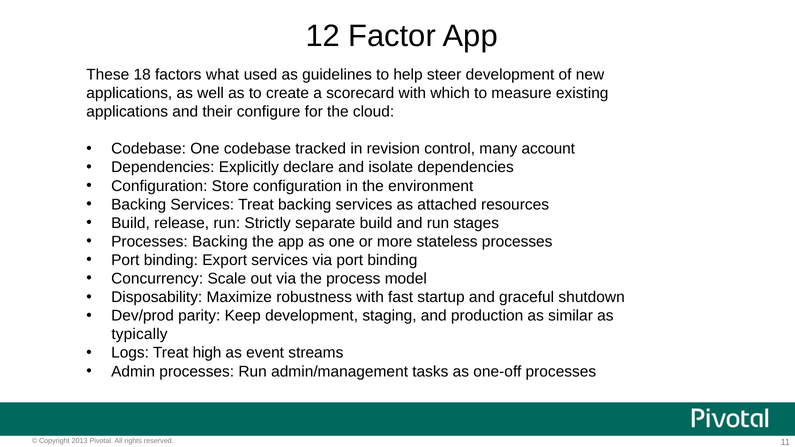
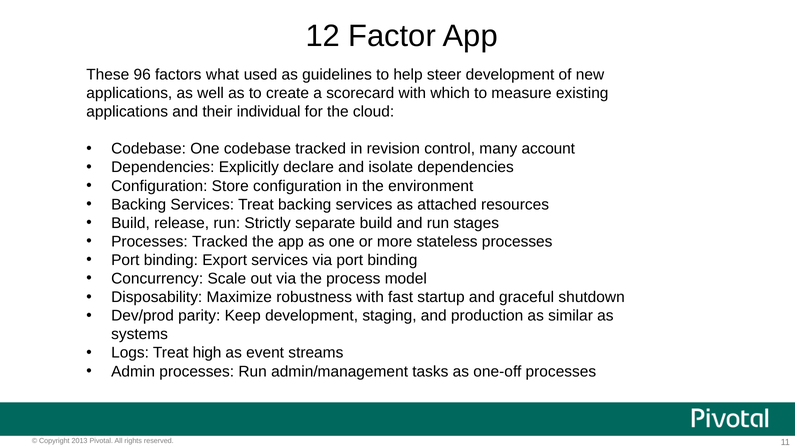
18: 18 -> 96 (142, 75)
configure: configure -> individual (269, 112)
Processes Backing: Backing -> Tracked (220, 242)
typically: typically -> systems (140, 334)
